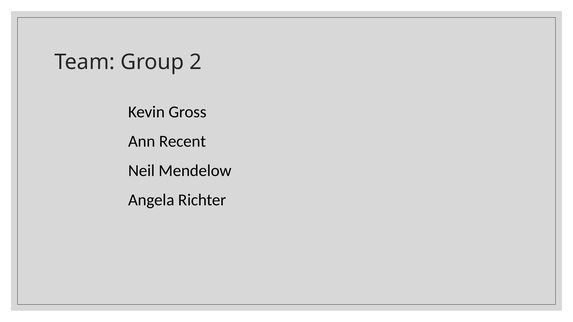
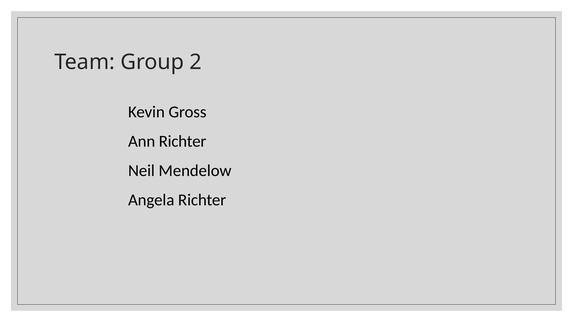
Ann Recent: Recent -> Richter (183, 141)
